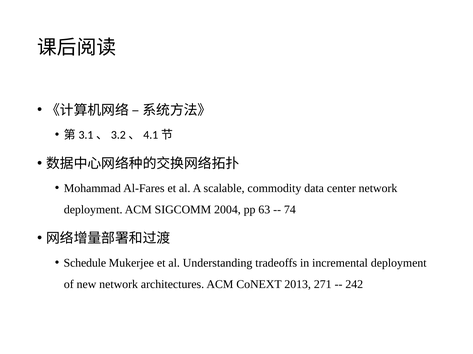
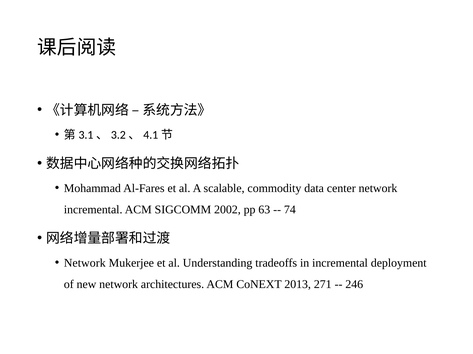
deployment: deployment -> incremental (93, 210)
2004: 2004 -> 2002 (227, 210)
Schedule: Schedule -> Network (85, 264)
242: 242 -> 246 (354, 285)
